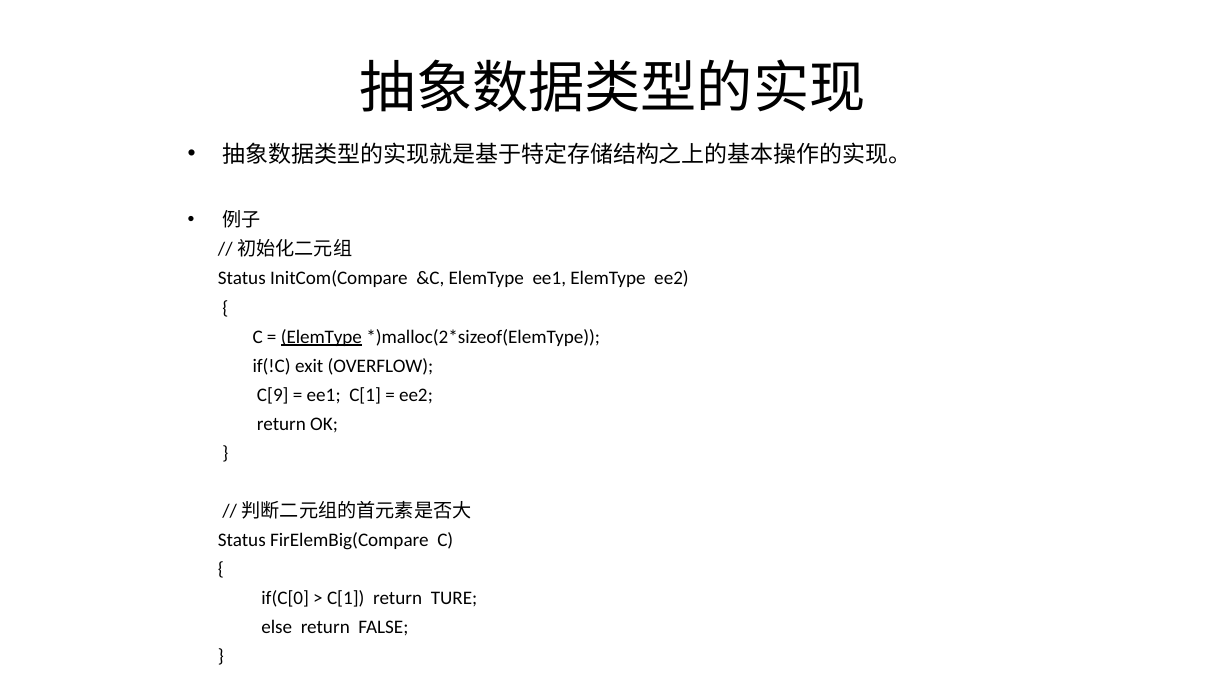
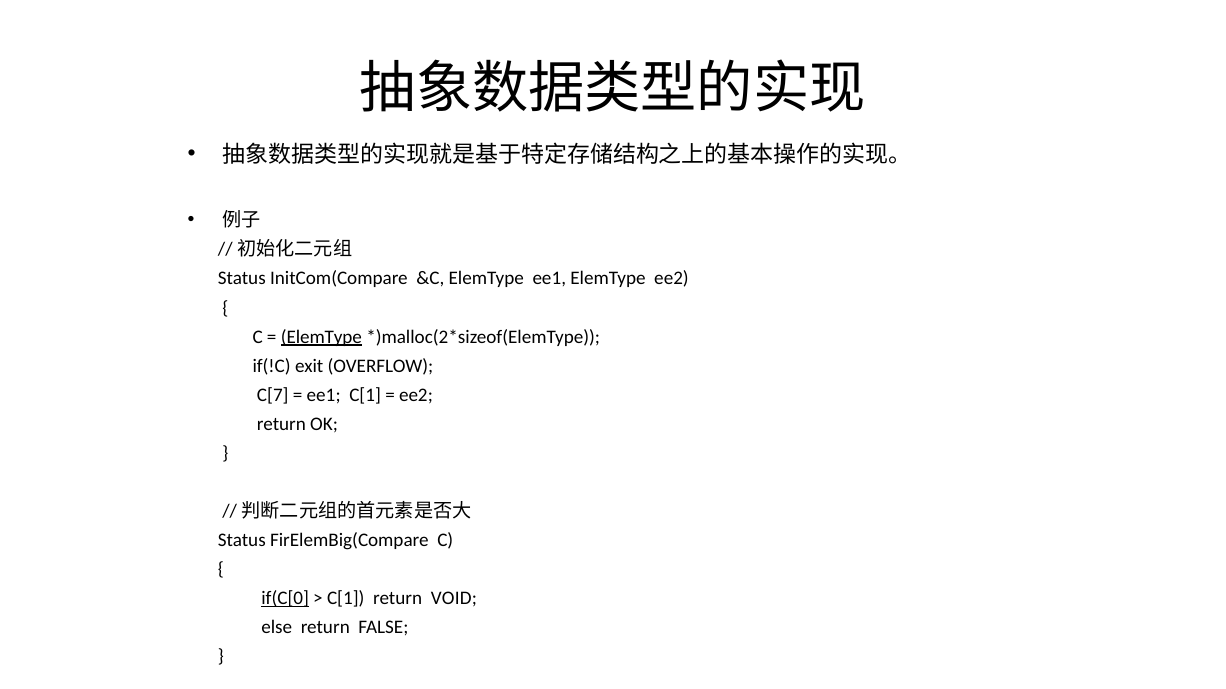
C[9: C[9 -> C[7 (273, 395)
if(C[0 underline: none -> present (285, 599)
TURE: TURE -> VOID (454, 599)
